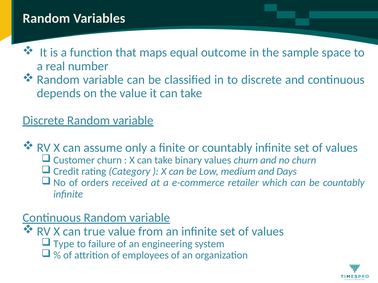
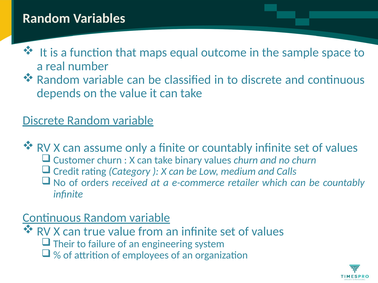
Days: Days -> Calls (287, 172)
Type: Type -> Their (64, 244)
